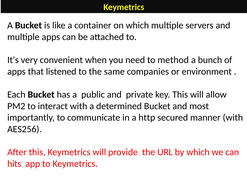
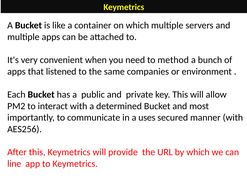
http: http -> uses (147, 118)
hits: hits -> line (14, 164)
